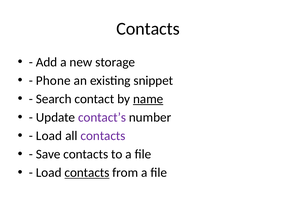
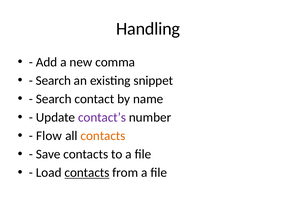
Contacts: Contacts -> Handling (148, 29)
storage: storage -> comma (115, 62)
Phone: Phone -> Search (53, 81)
name underline: present -> none (148, 99)
Load: Load -> Flow (49, 136)
contacts colour: purple -> orange (103, 136)
